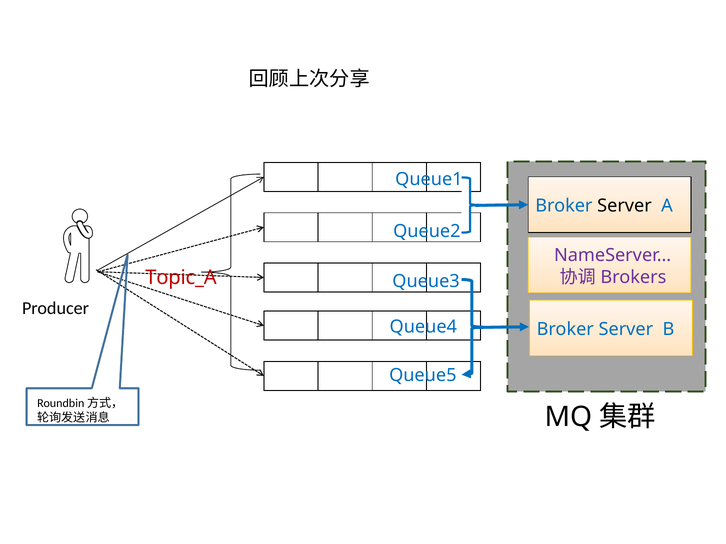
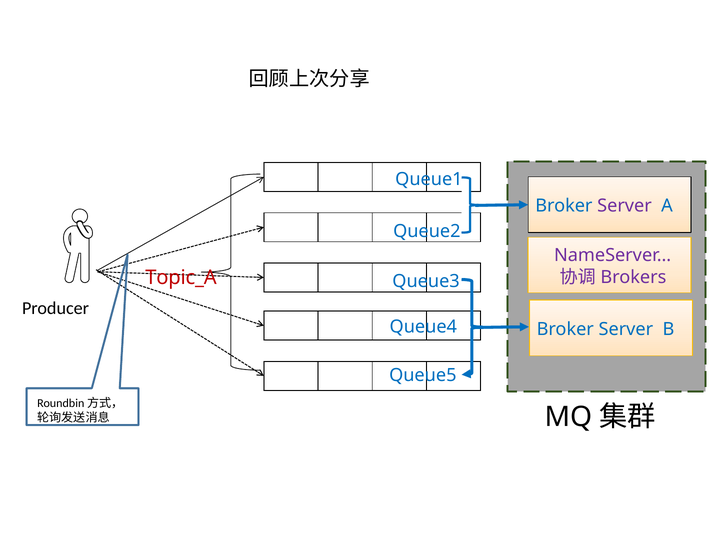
Server colour: black -> purple (625, 206)
